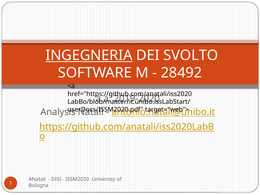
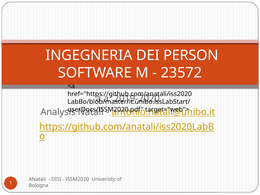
INGEGNERIA underline: present -> none (89, 55)
SVOLTO: SVOLTO -> PERSON (191, 55)
28492: 28492 -> 23572 (181, 73)
